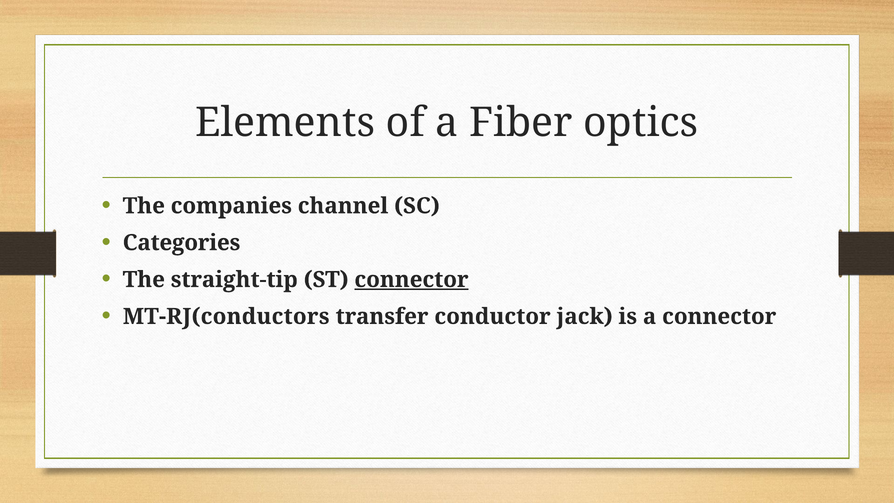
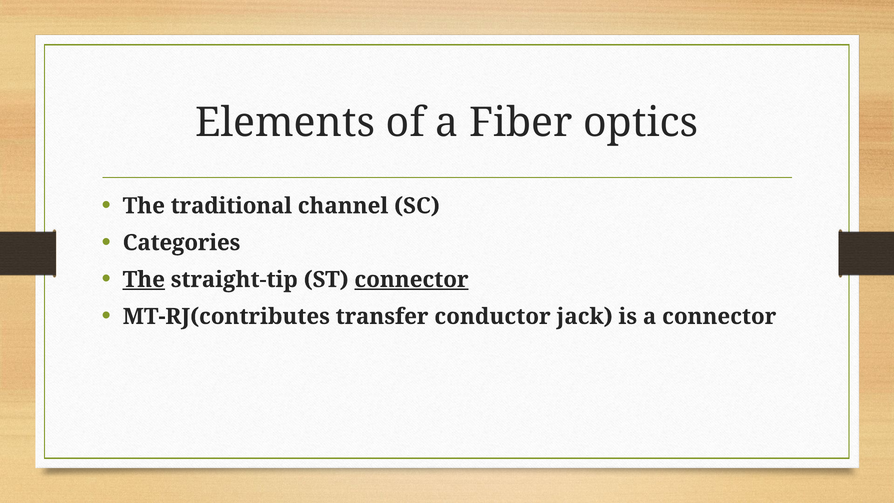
companies: companies -> traditional (231, 206)
The underline: none -> present (144, 280)
MT-RJ(conductors: MT-RJ(conductors -> MT-RJ(contributes (226, 316)
